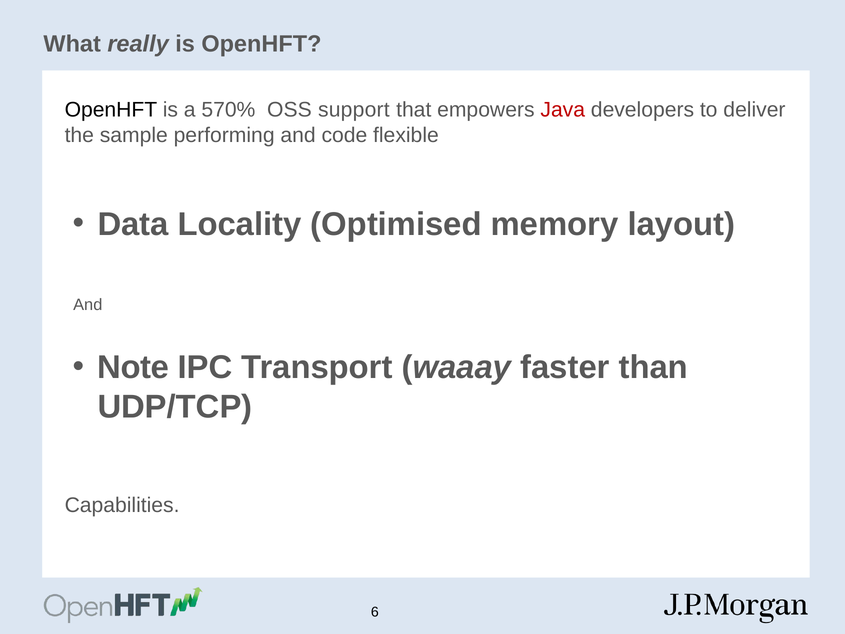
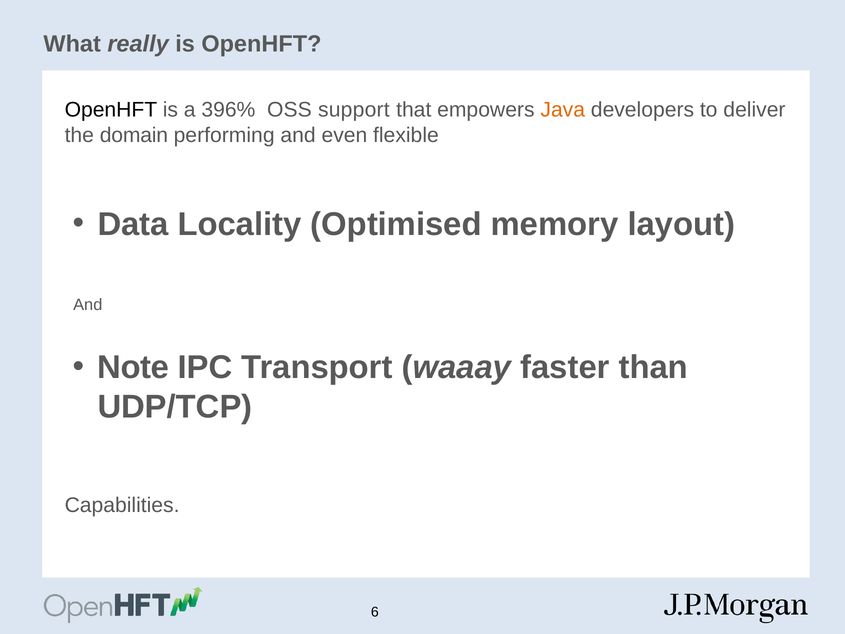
570%: 570% -> 396% (228, 110)
Java colour: red -> orange (563, 110)
sample: sample -> domain (134, 135)
code: code -> even (344, 135)
